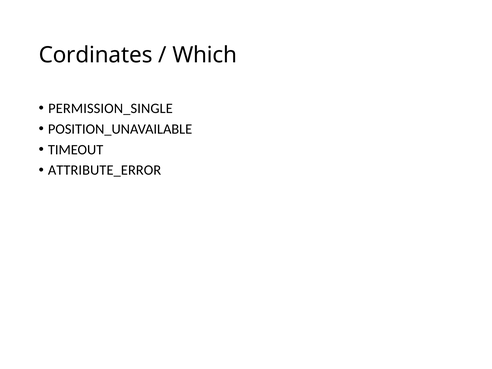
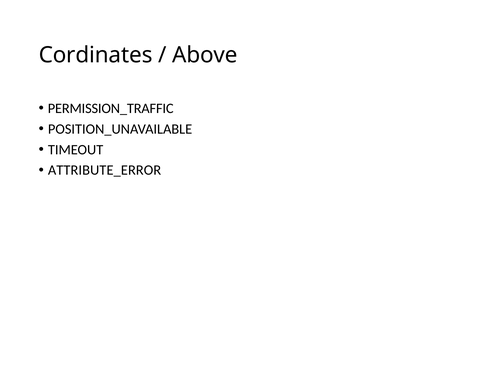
Which: Which -> Above (205, 55)
PERMISSION_SINGLE: PERMISSION_SINGLE -> PERMISSION_TRAFFIC (111, 108)
